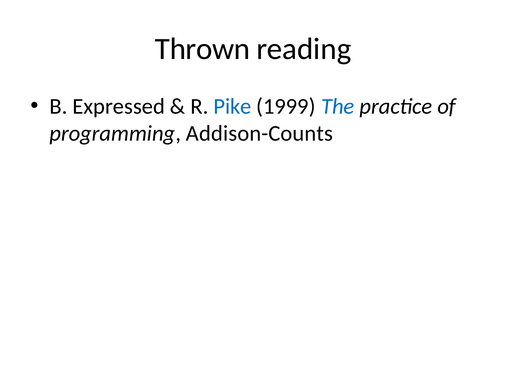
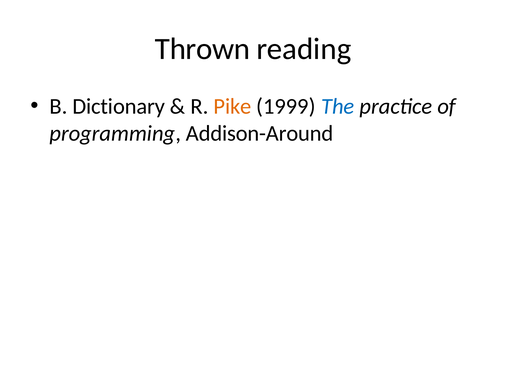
Expressed: Expressed -> Dictionary (119, 106)
Pike colour: blue -> orange (232, 106)
Addison-Counts: Addison-Counts -> Addison-Around (260, 133)
